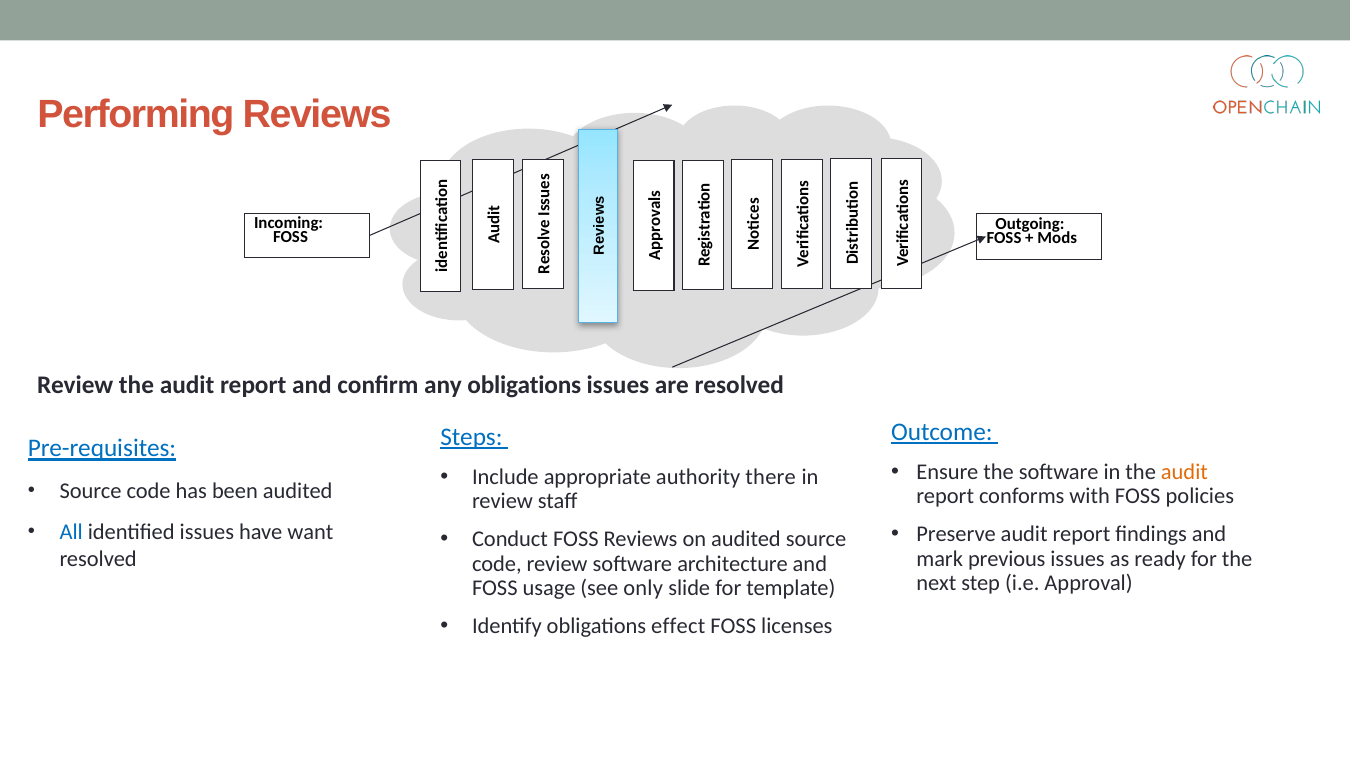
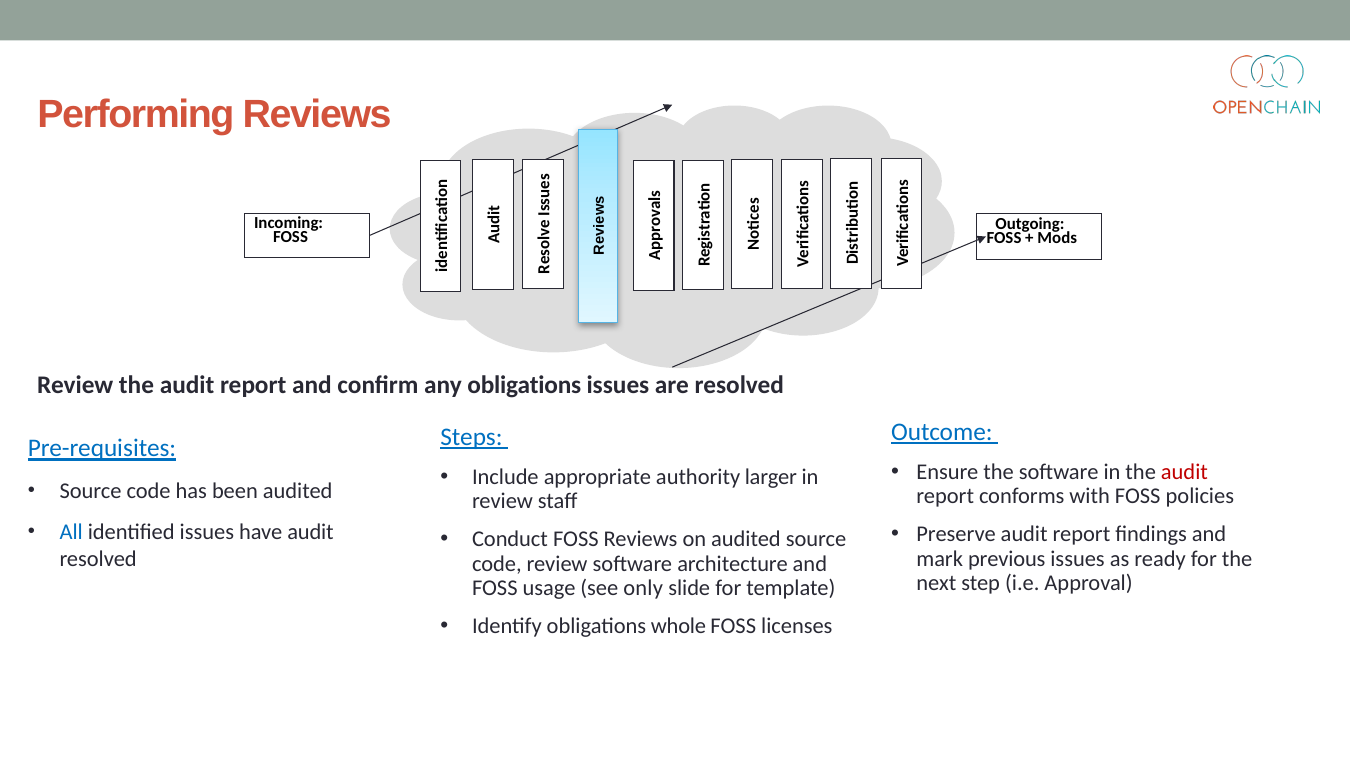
audit colour: orange -> red (1184, 472)
there: there -> larger (771, 477)
have want: want -> audit (310, 532)
effect: effect -> whole (678, 627)
